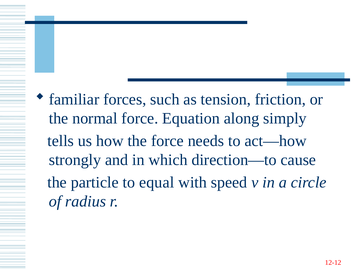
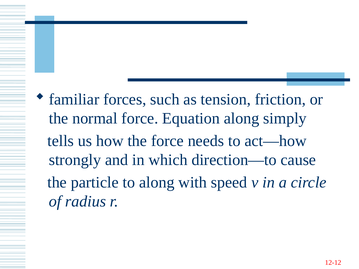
to equal: equal -> along (157, 182)
